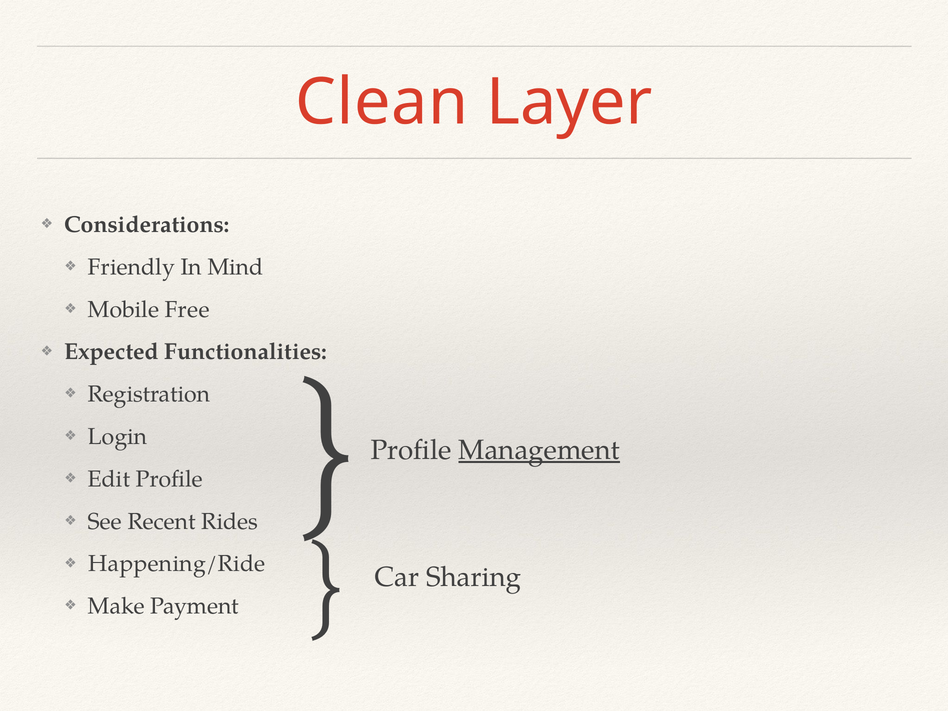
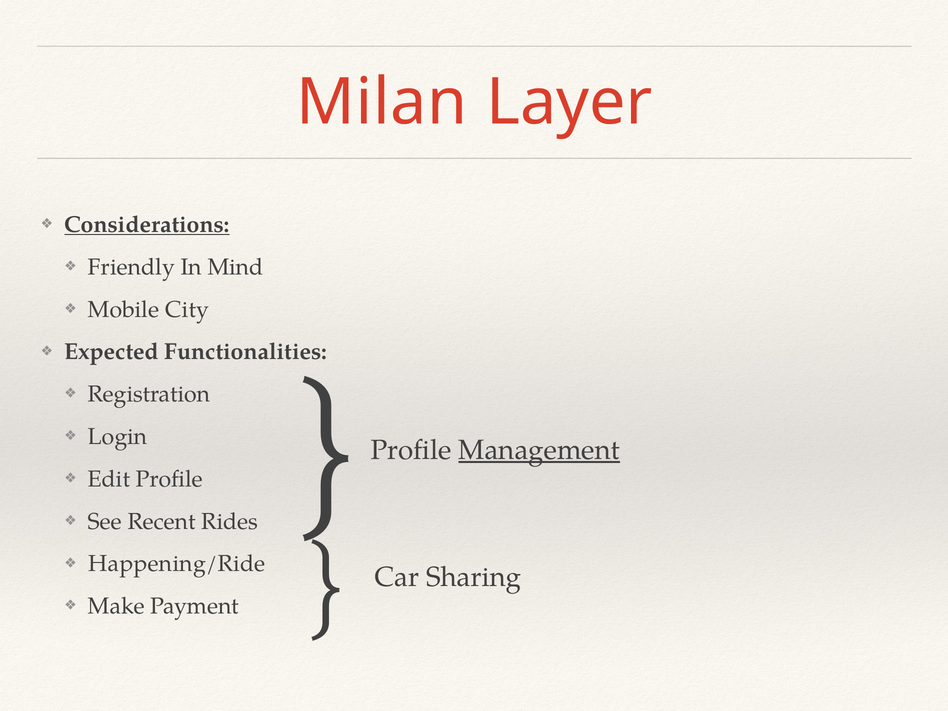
Clean: Clean -> Milan (382, 102)
Considerations underline: none -> present (147, 225)
Free: Free -> City (187, 309)
